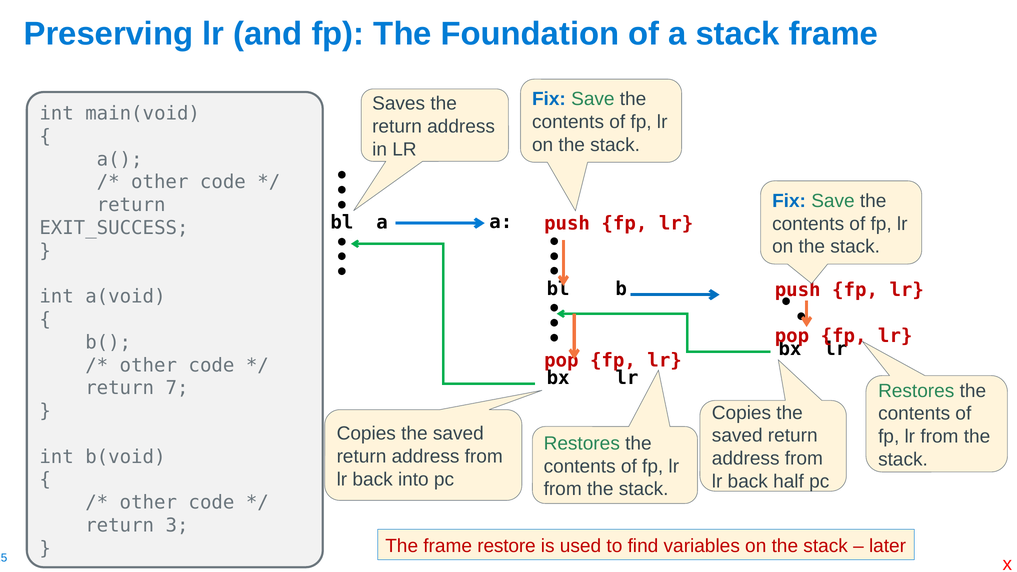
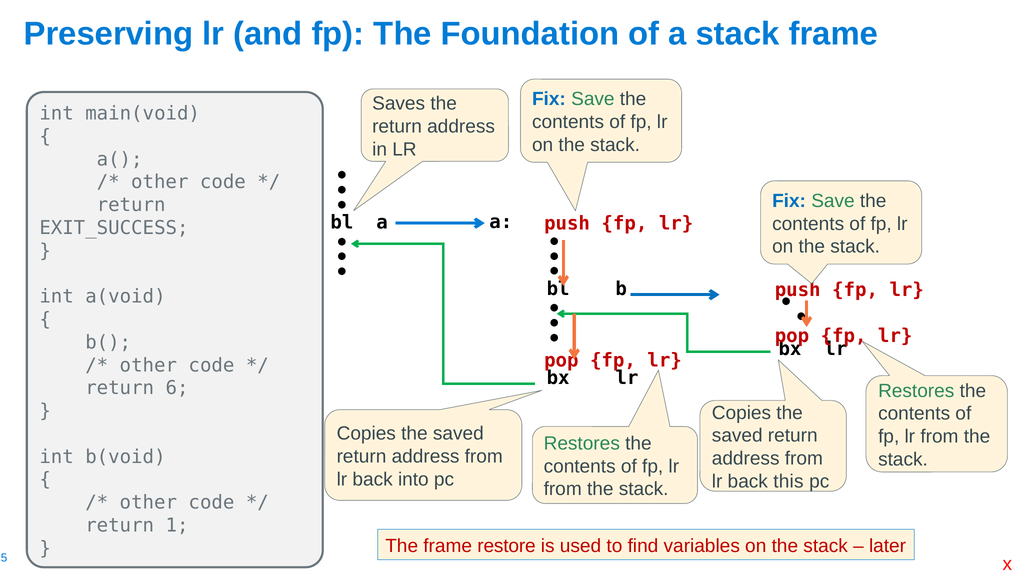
7: 7 -> 6 (177, 388)
half: half -> this (788, 482)
3: 3 -> 1 (177, 525)
